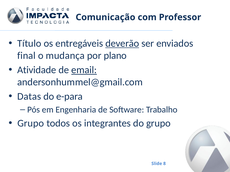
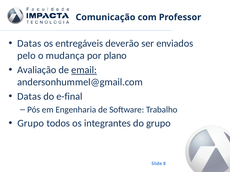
Título: Título -> Datas (29, 44)
deverão underline: present -> none (122, 44)
final: final -> pelo (26, 56)
Atividade: Atividade -> Avaliação (37, 70)
e-para: e-para -> e-final (69, 97)
